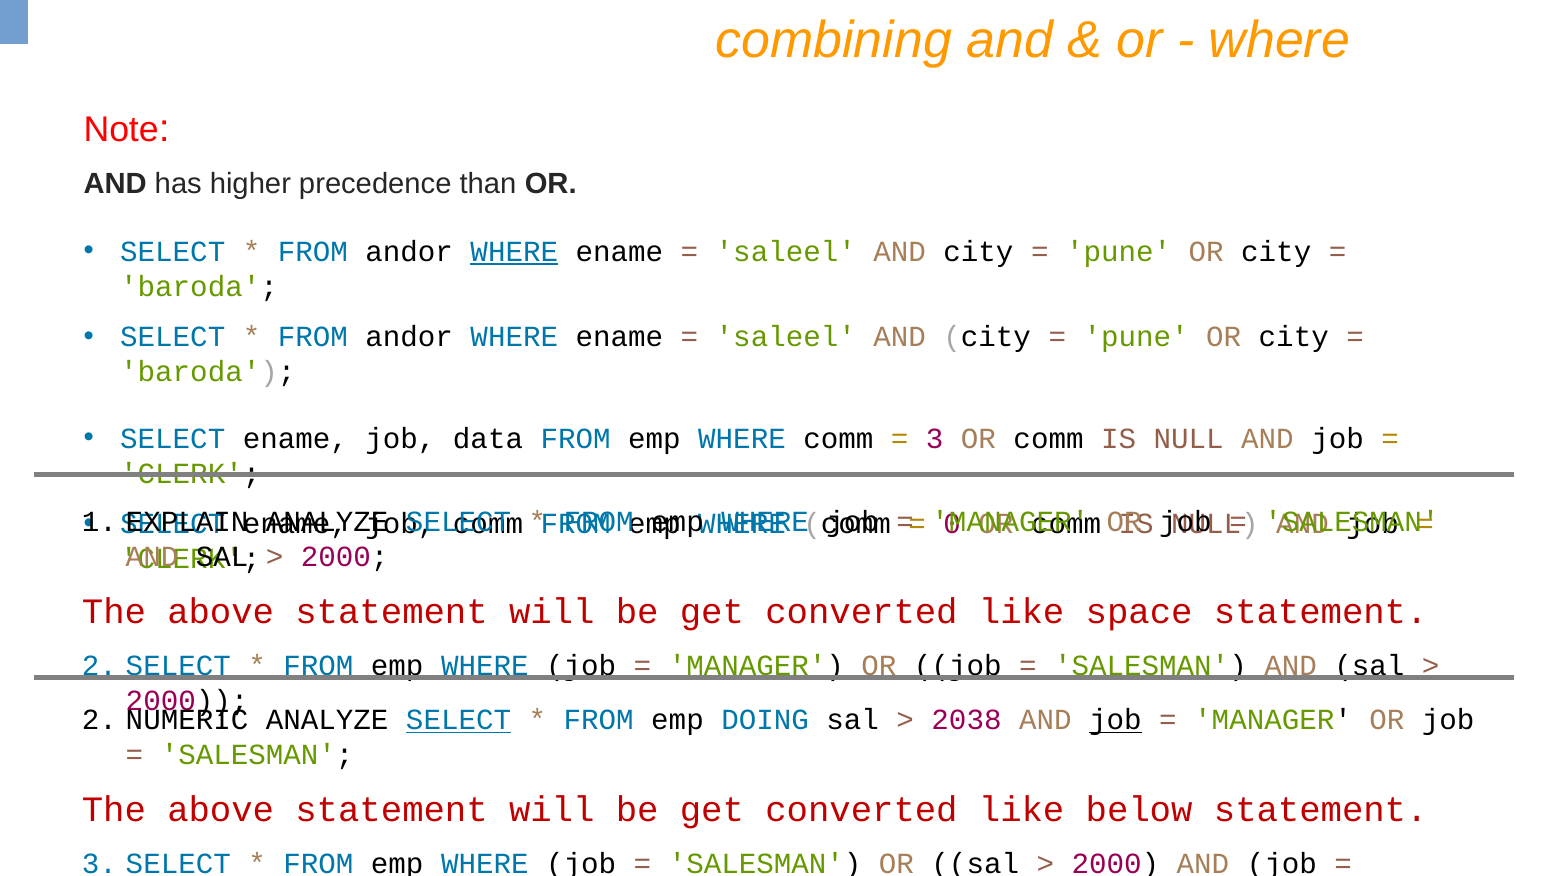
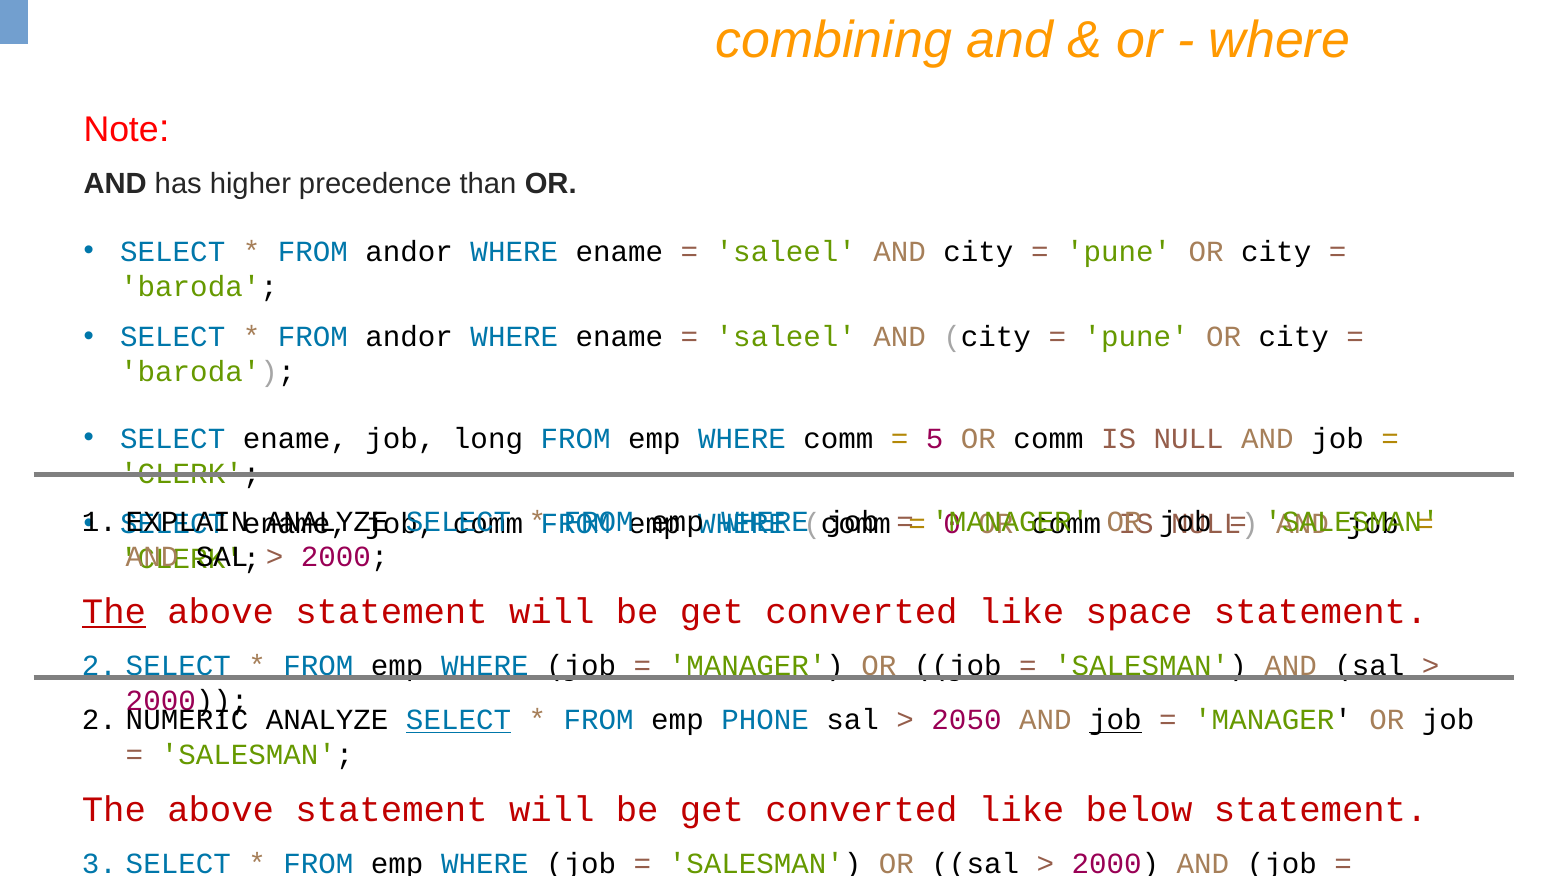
WHERE underline: present -> none (514, 252)
data: data -> long (488, 438)
3: 3 -> 5 (935, 438)
The underline: none -> present (114, 611)
DOING: DOING -> PHONE (765, 720)
2038: 2038 -> 2050 (967, 720)
